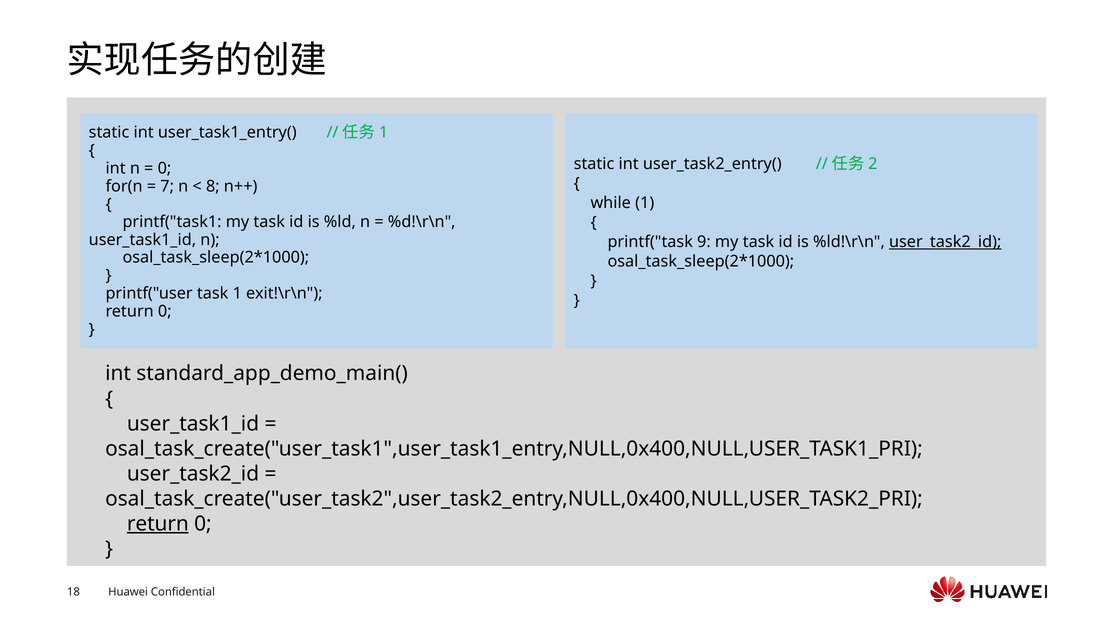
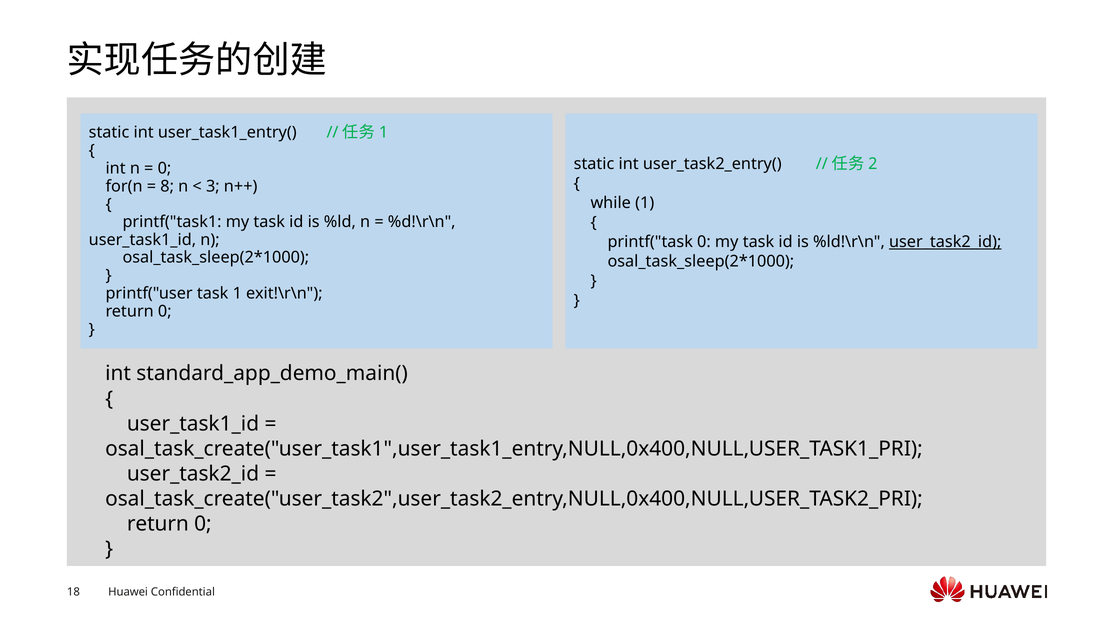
7: 7 -> 8 (167, 186)
8: 8 -> 3 (213, 186)
printf("task 9: 9 -> 0 (704, 242)
return underline: present -> none (158, 524)
